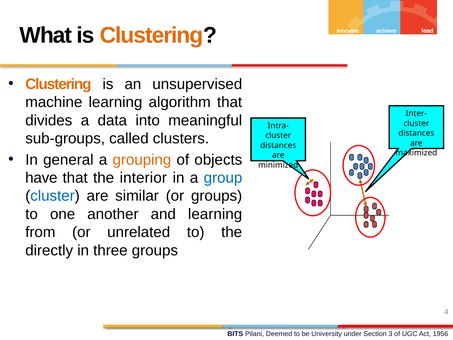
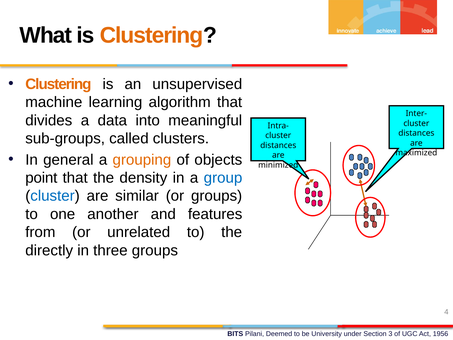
have: have -> point (41, 178)
interior: interior -> density (143, 178)
and learning: learning -> features (215, 214)
